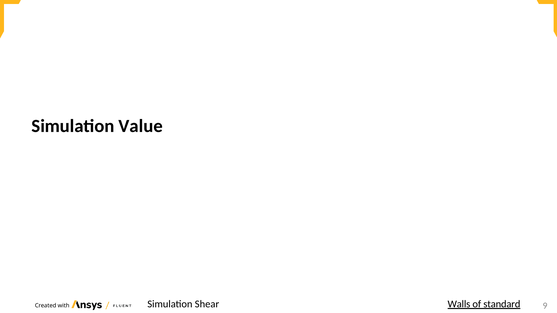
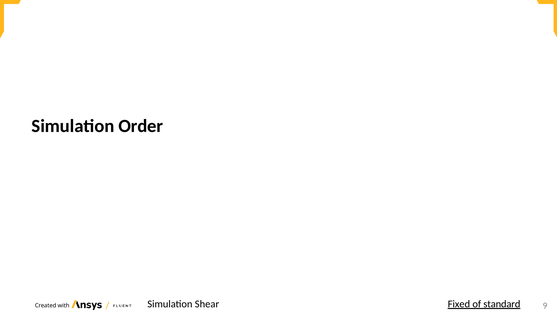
Value: Value -> Order (141, 126)
Walls: Walls -> Fixed (459, 304)
